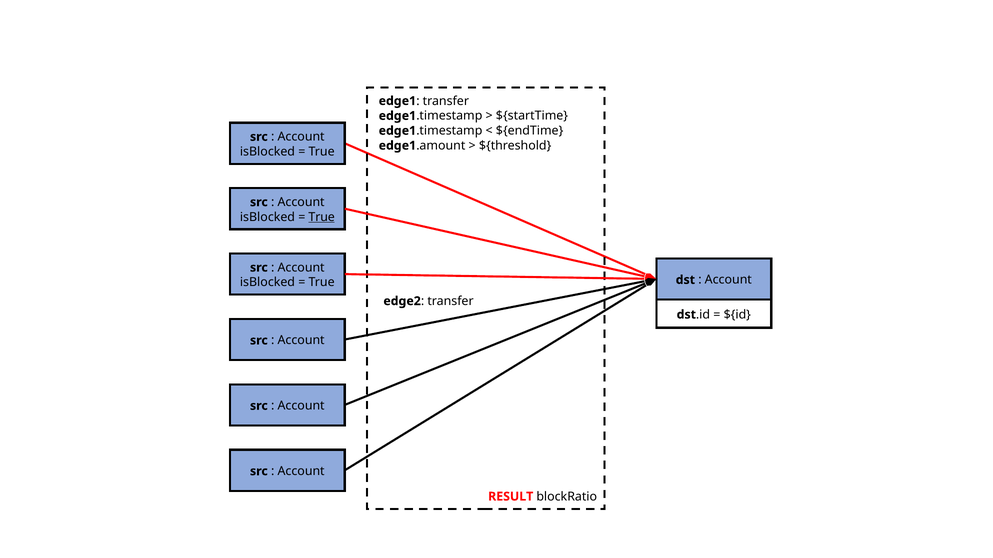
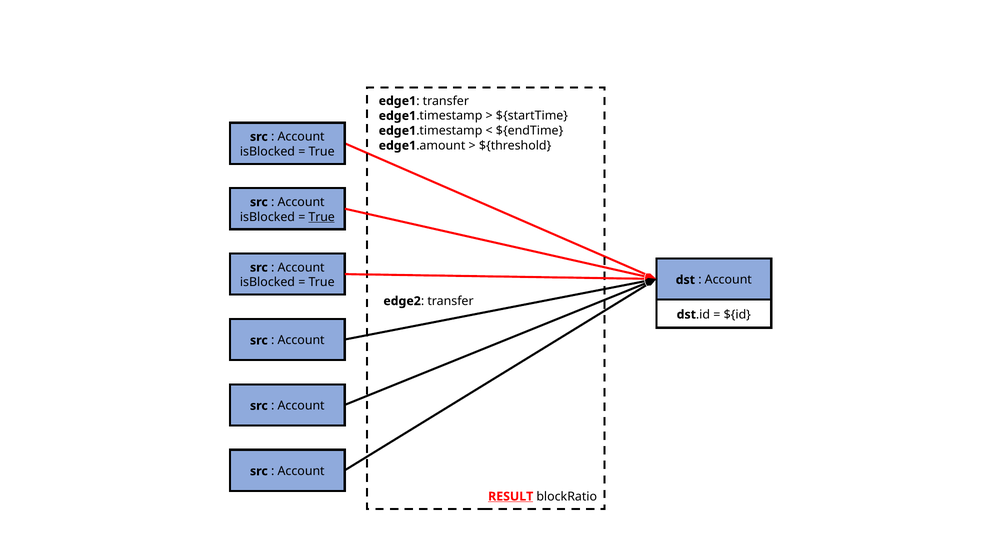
RESULT underline: none -> present (511, 497)
